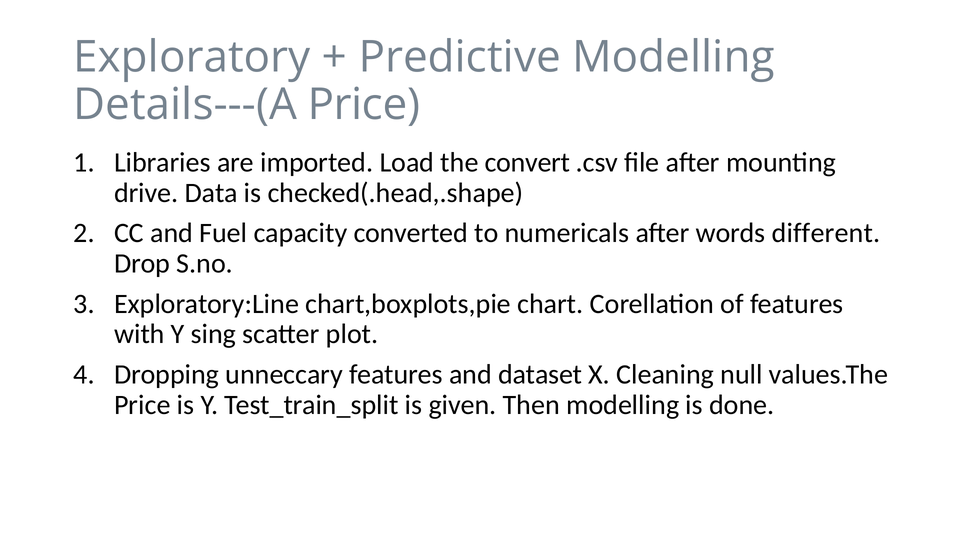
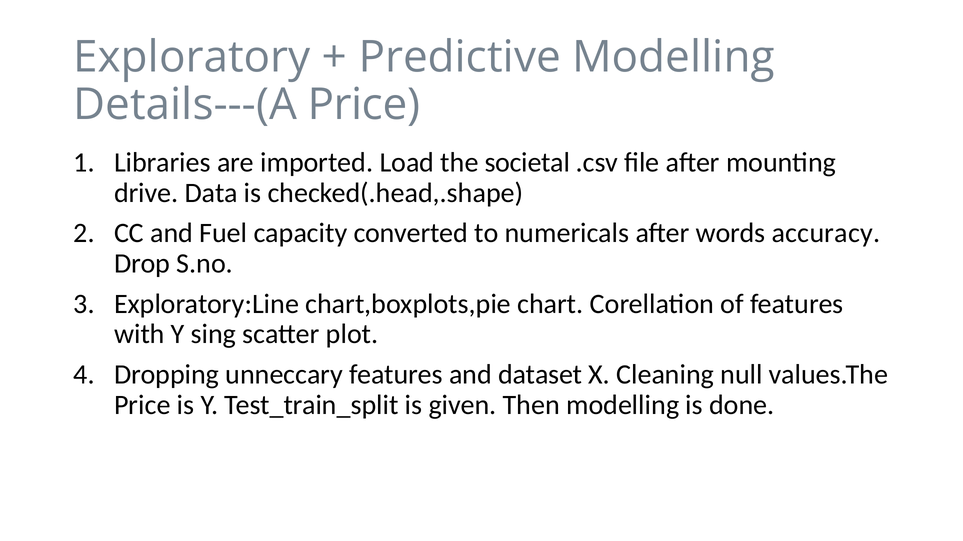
convert: convert -> societal (527, 163)
different: different -> accuracy (826, 234)
